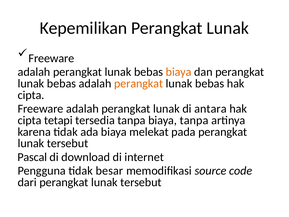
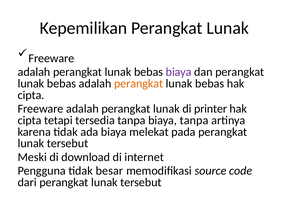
biaya colour: orange -> purple (179, 72)
antara: antara -> printer (211, 109)
Pascal: Pascal -> Meski (32, 157)
